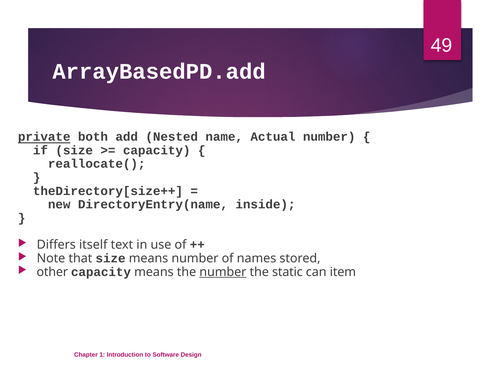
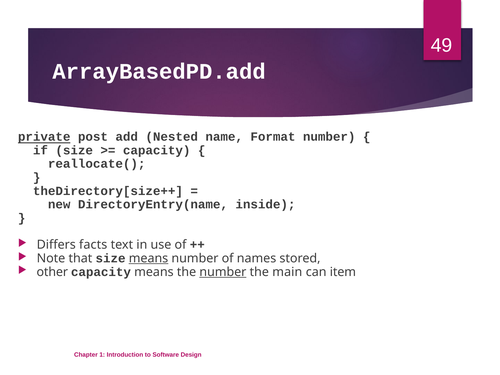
both: both -> post (93, 137)
Actual: Actual -> Format (273, 137)
itself: itself -> facts (93, 245)
means underline: none -> present (149, 258)
static: static -> main (287, 272)
